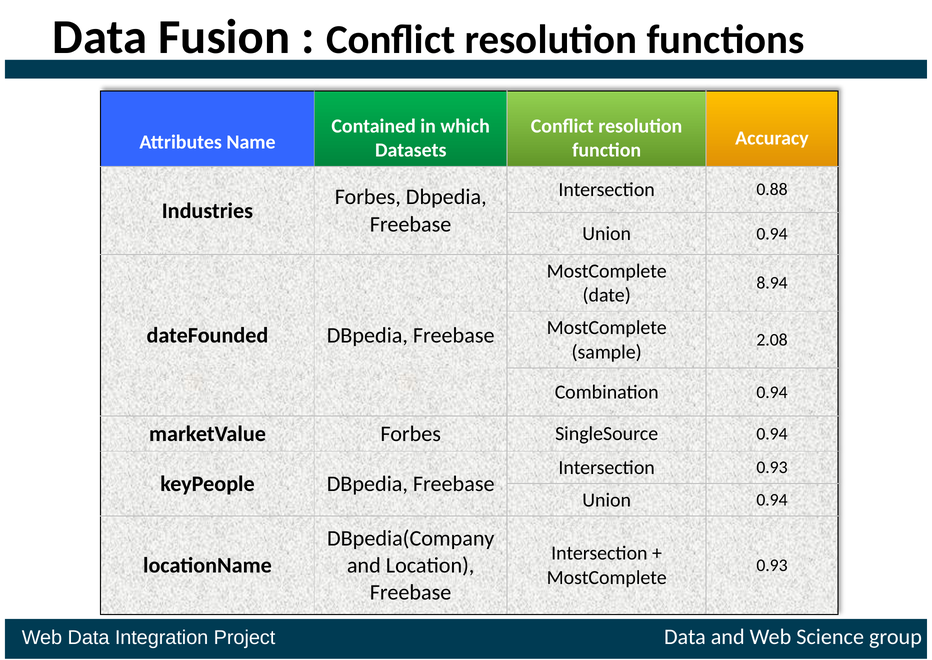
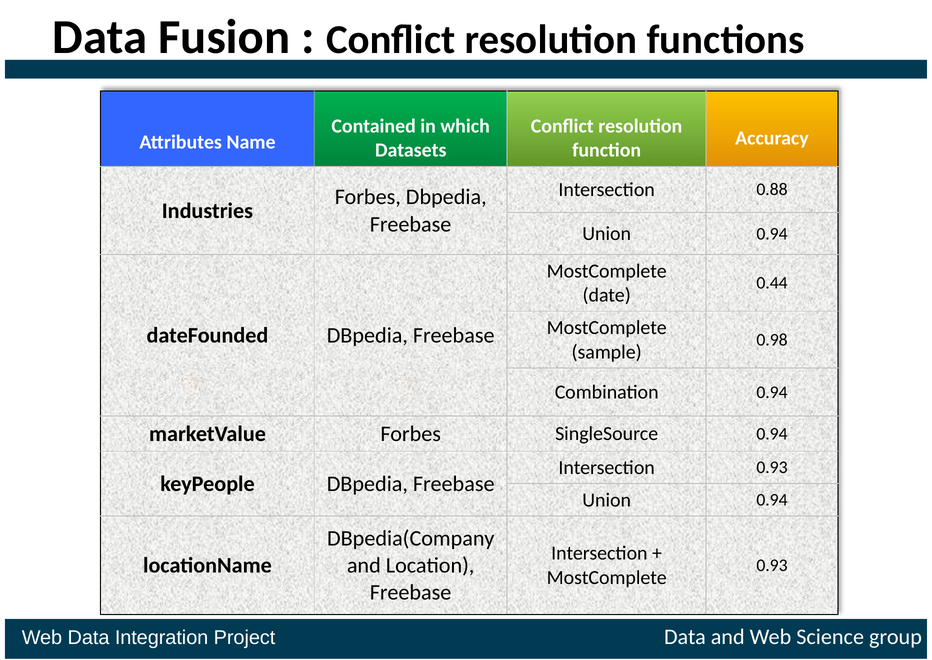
8.94: 8.94 -> 0.44 (772, 283)
2.08: 2.08 -> 0.98 (772, 340)
